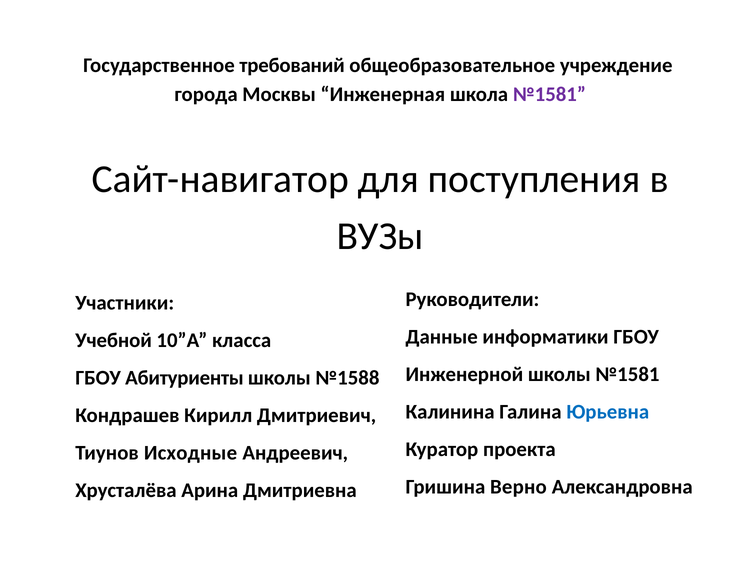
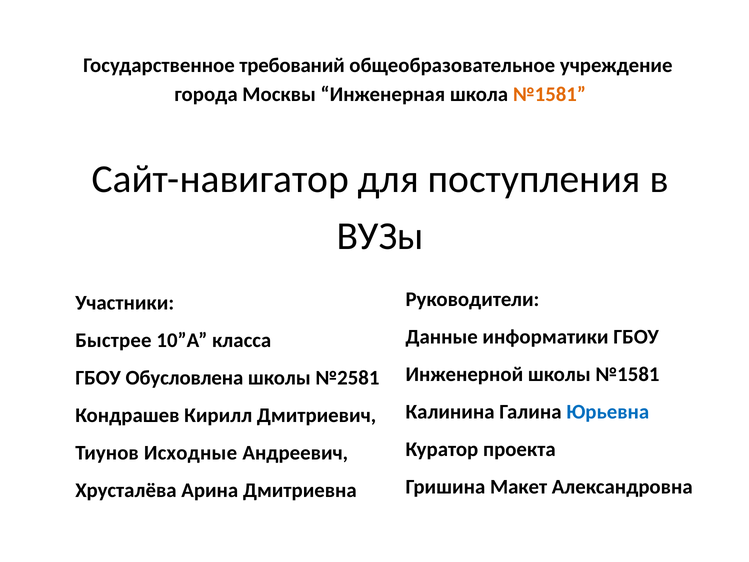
№1581 colour: purple -> orange (549, 95)
Учебной: Учебной -> Быстрее (113, 340)
Абитуриенты: Абитуриенты -> Обусловлена (184, 378)
№1588: №1588 -> №2581 (347, 378)
Верно: Верно -> Макет (519, 487)
